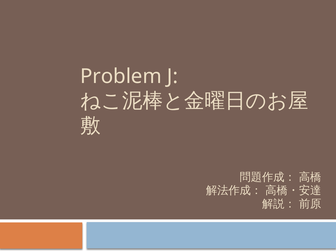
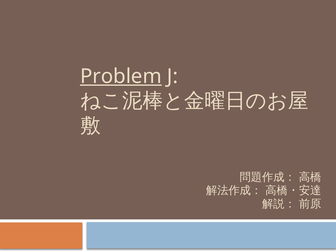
Problem underline: none -> present (121, 76)
